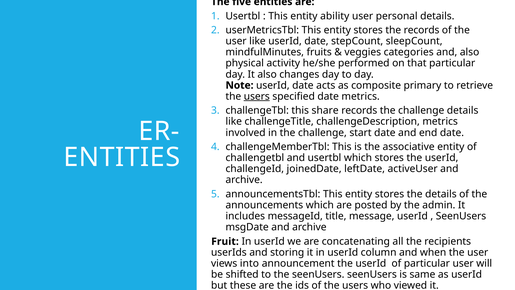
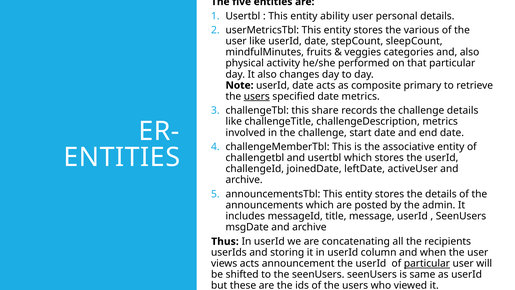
the records: records -> various (421, 30)
Fruit: Fruit -> Thus (225, 241)
views into: into -> acts (249, 263)
particular underline: none -> present (427, 263)
